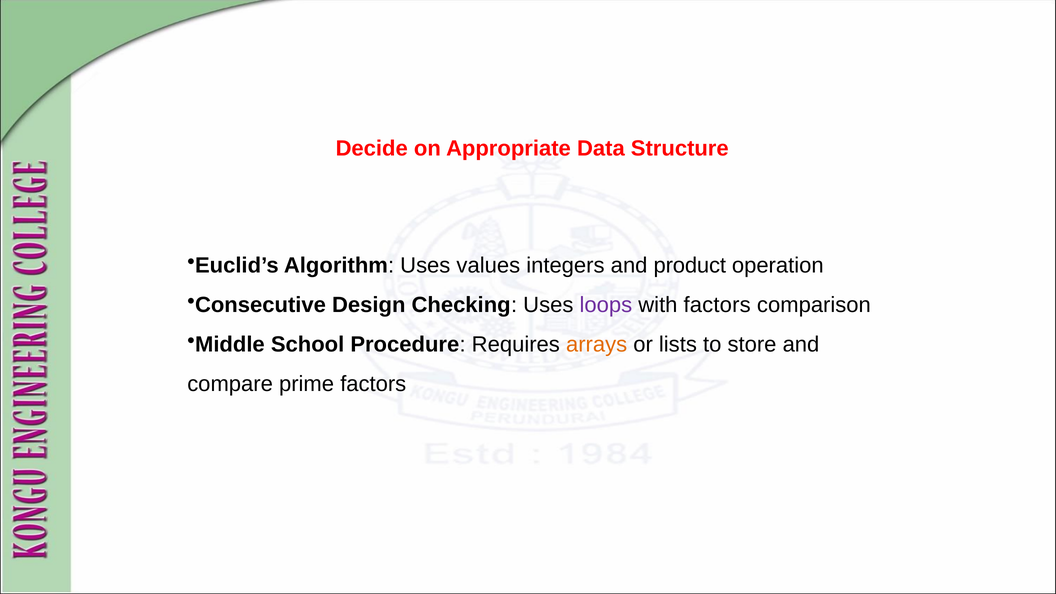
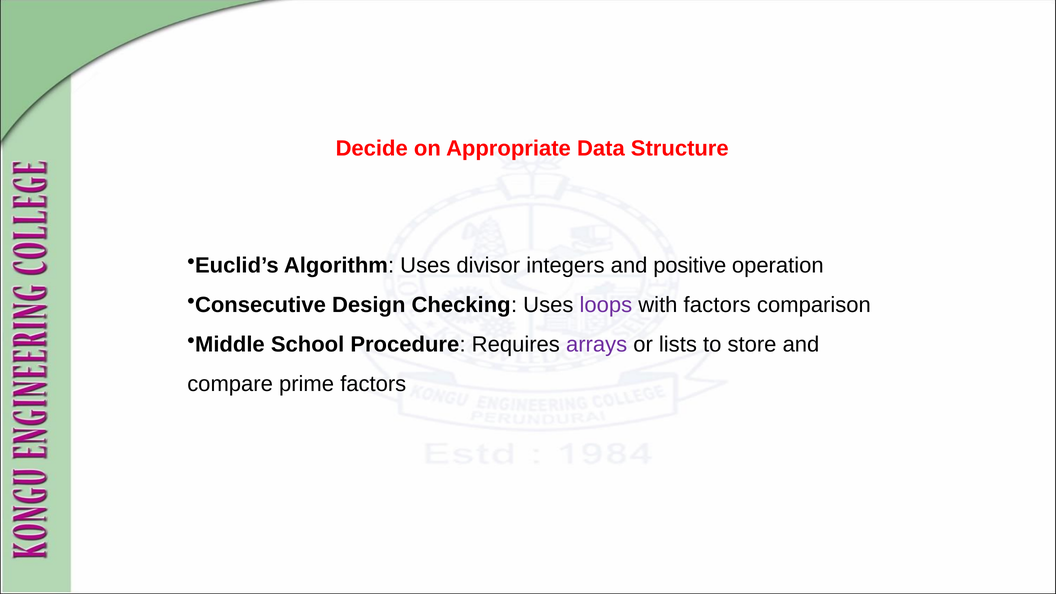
values: values -> divisor (488, 265)
product: product -> positive (690, 265)
arrays colour: orange -> purple (597, 345)
